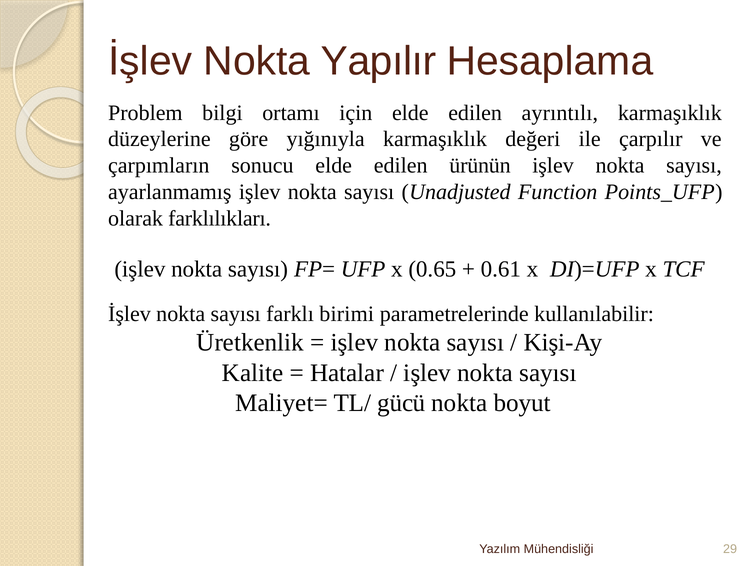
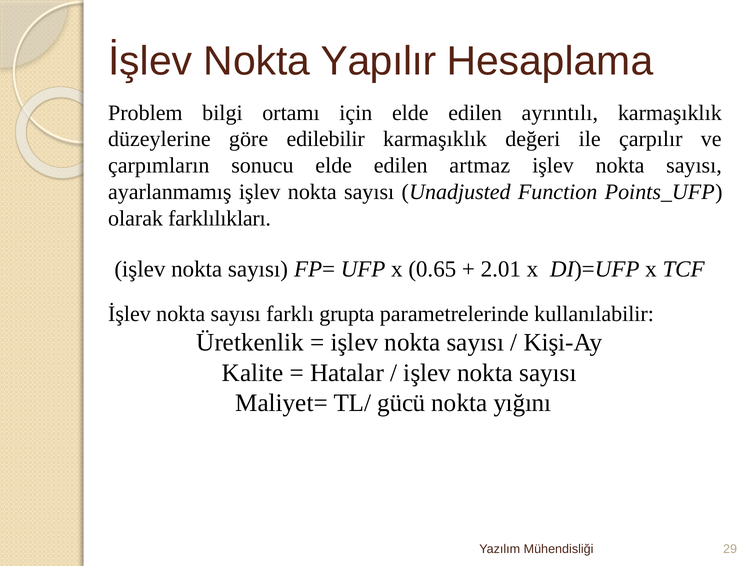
yığınıyla: yığınıyla -> edilebilir (326, 139)
ürünün: ürünün -> artmaz (480, 166)
0.61: 0.61 -> 2.01 (501, 269)
birimi: birimi -> grupta (347, 314)
boyut: boyut -> yığını (522, 403)
